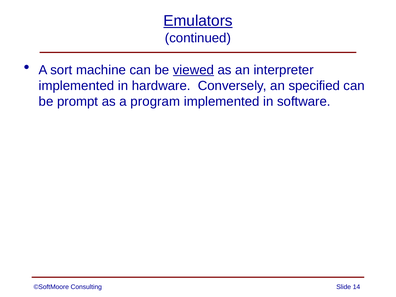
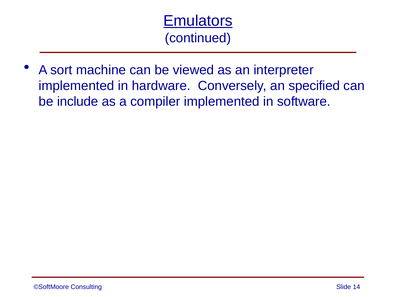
viewed underline: present -> none (193, 70)
prompt: prompt -> include (78, 102)
program: program -> compiler (155, 102)
